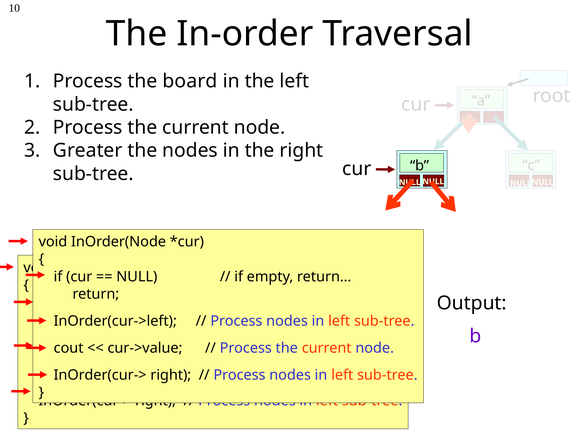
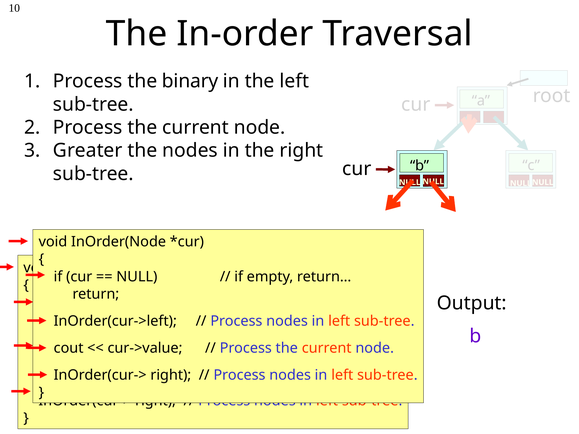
board: board -> binary (190, 81)
